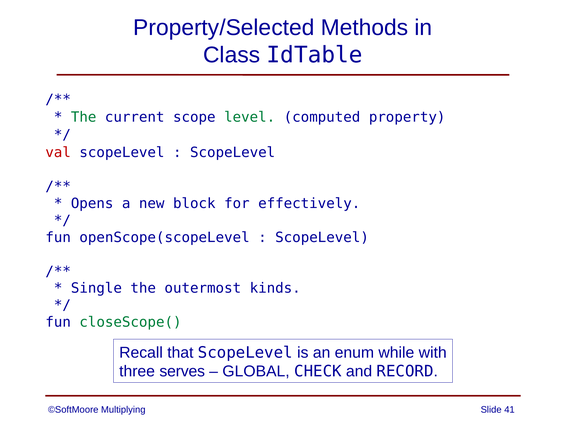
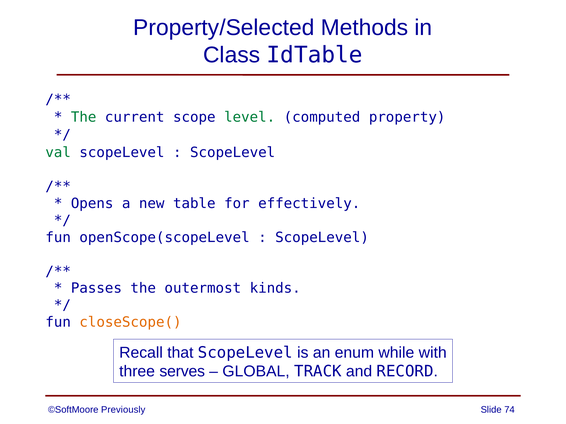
val colour: red -> green (58, 153)
block: block -> table (194, 204)
Single: Single -> Passes (96, 289)
closeScope( colour: green -> orange (130, 323)
CHECK: CHECK -> TRACK (318, 372)
Multiplying: Multiplying -> Previously (123, 410)
41: 41 -> 74 (510, 410)
